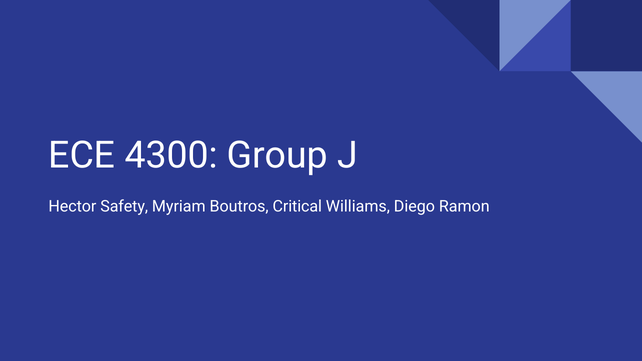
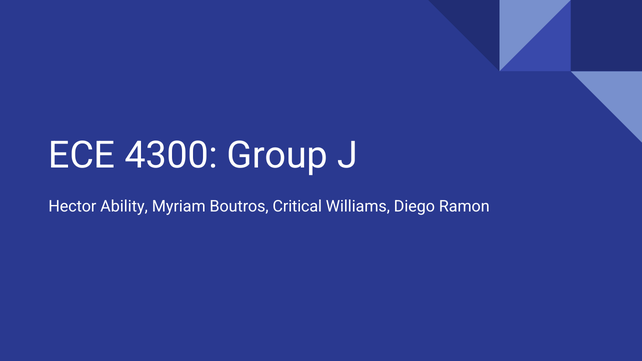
Safety: Safety -> Ability (124, 207)
